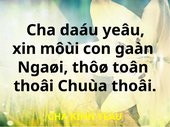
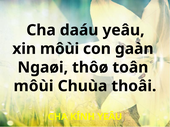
thoâi: thoâi -> môùi (34, 86)
